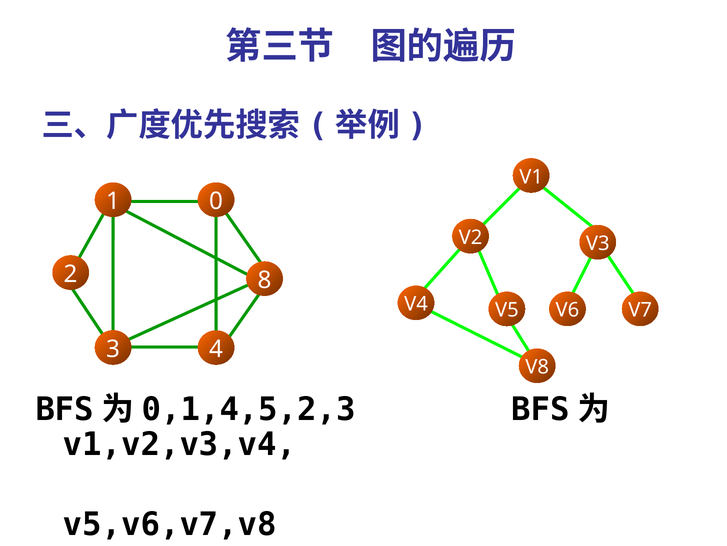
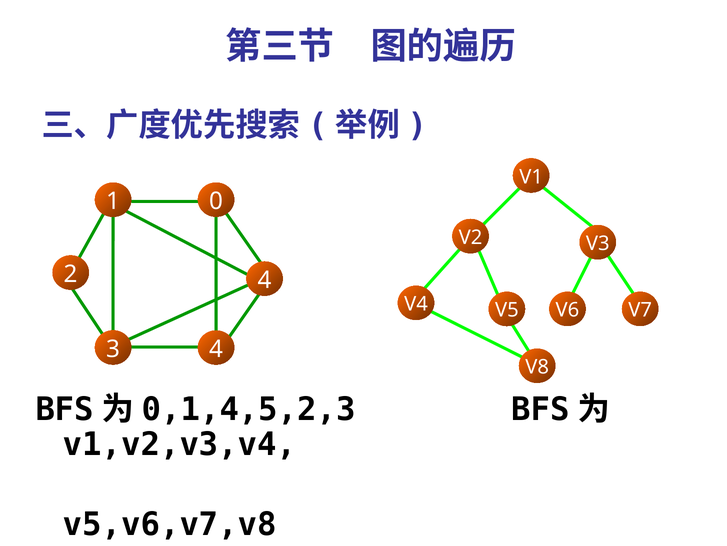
2 8: 8 -> 4 (265, 280)
